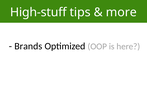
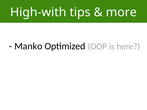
High-stuff: High-stuff -> High-with (38, 12)
Brands: Brands -> Manko (28, 46)
